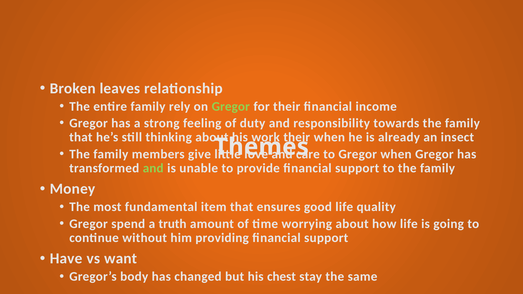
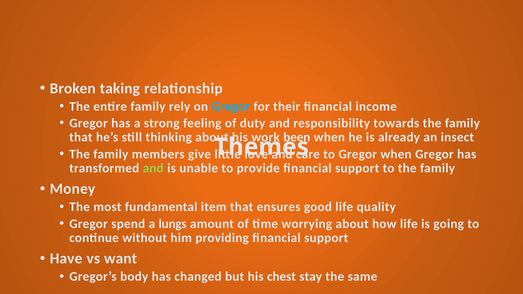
leaves: leaves -> taking (120, 88)
Gregor colour: light green -> light blue (231, 106)
work their: their -> been (297, 137)
truth: truth -> lungs (173, 224)
